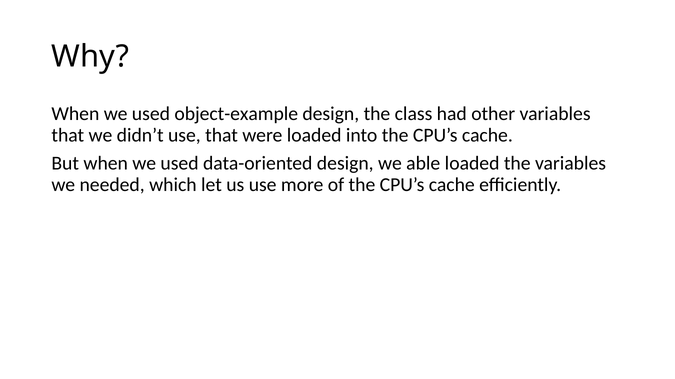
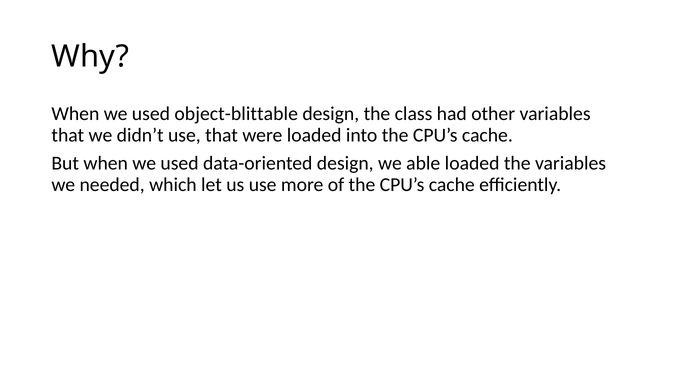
object-example: object-example -> object-blittable (236, 114)
